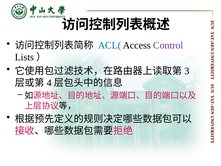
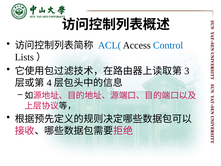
Control colour: purple -> blue (168, 45)
